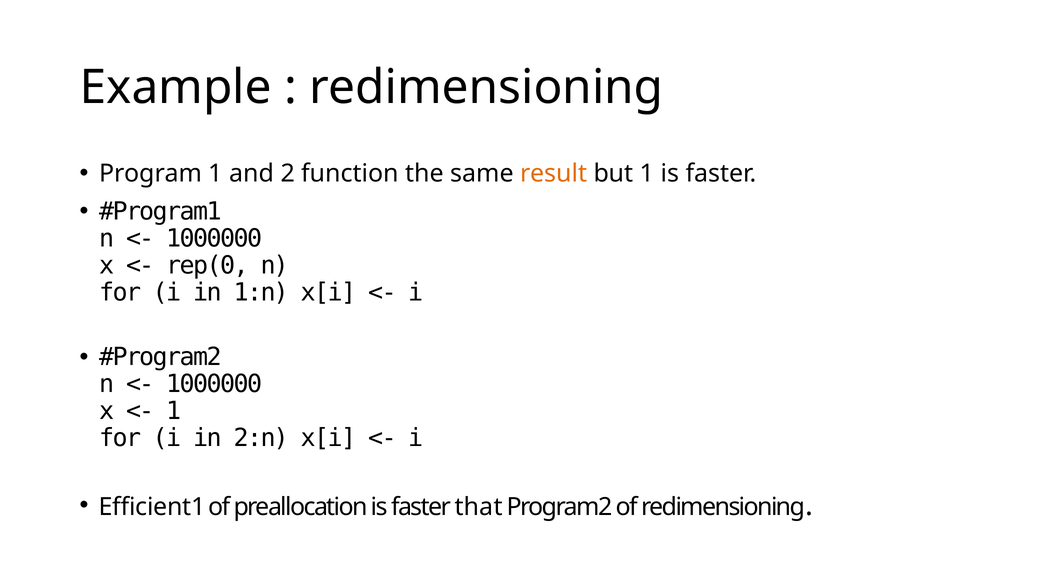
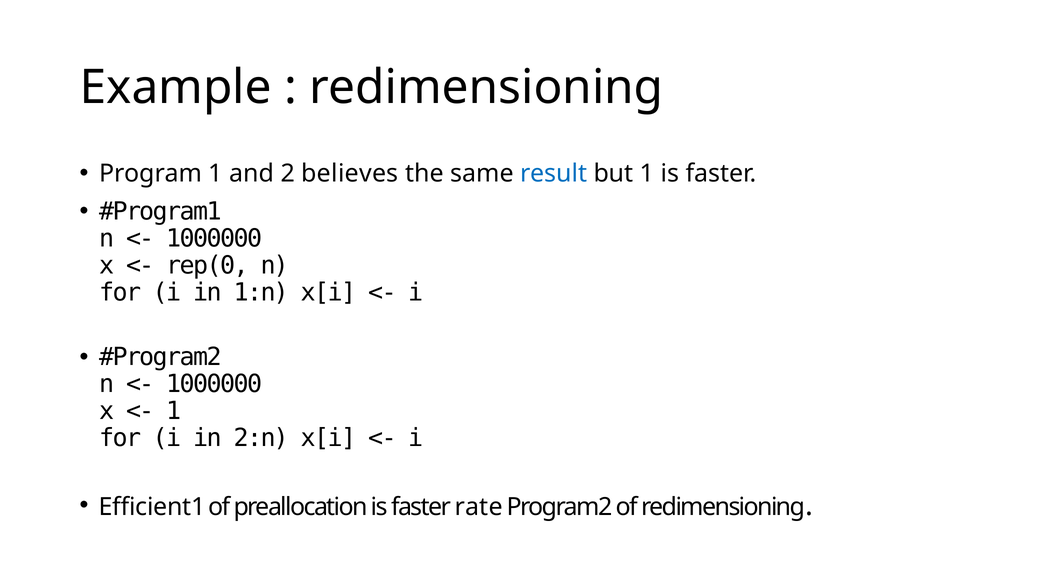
function: function -> believes (350, 174)
result colour: orange -> blue (554, 174)
that: that -> rate (479, 507)
